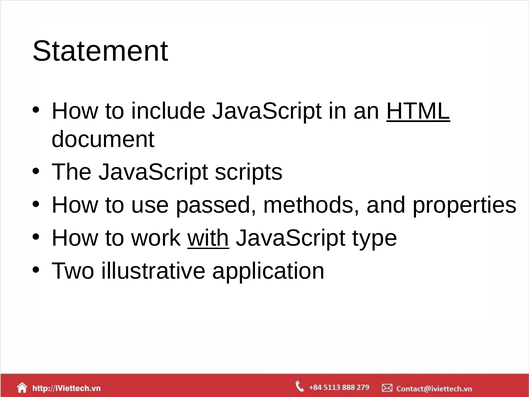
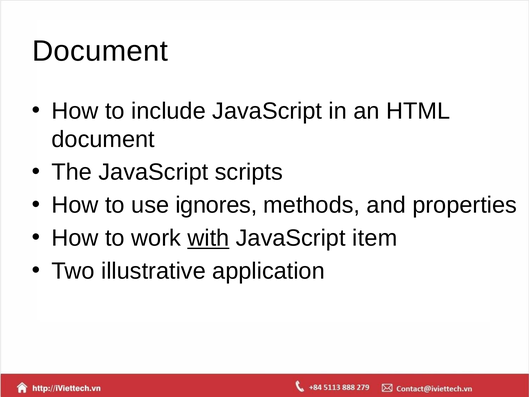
Statement: Statement -> Document (100, 51)
HTML underline: present -> none (418, 111)
passed: passed -> ignores (216, 205)
type: type -> item (375, 238)
